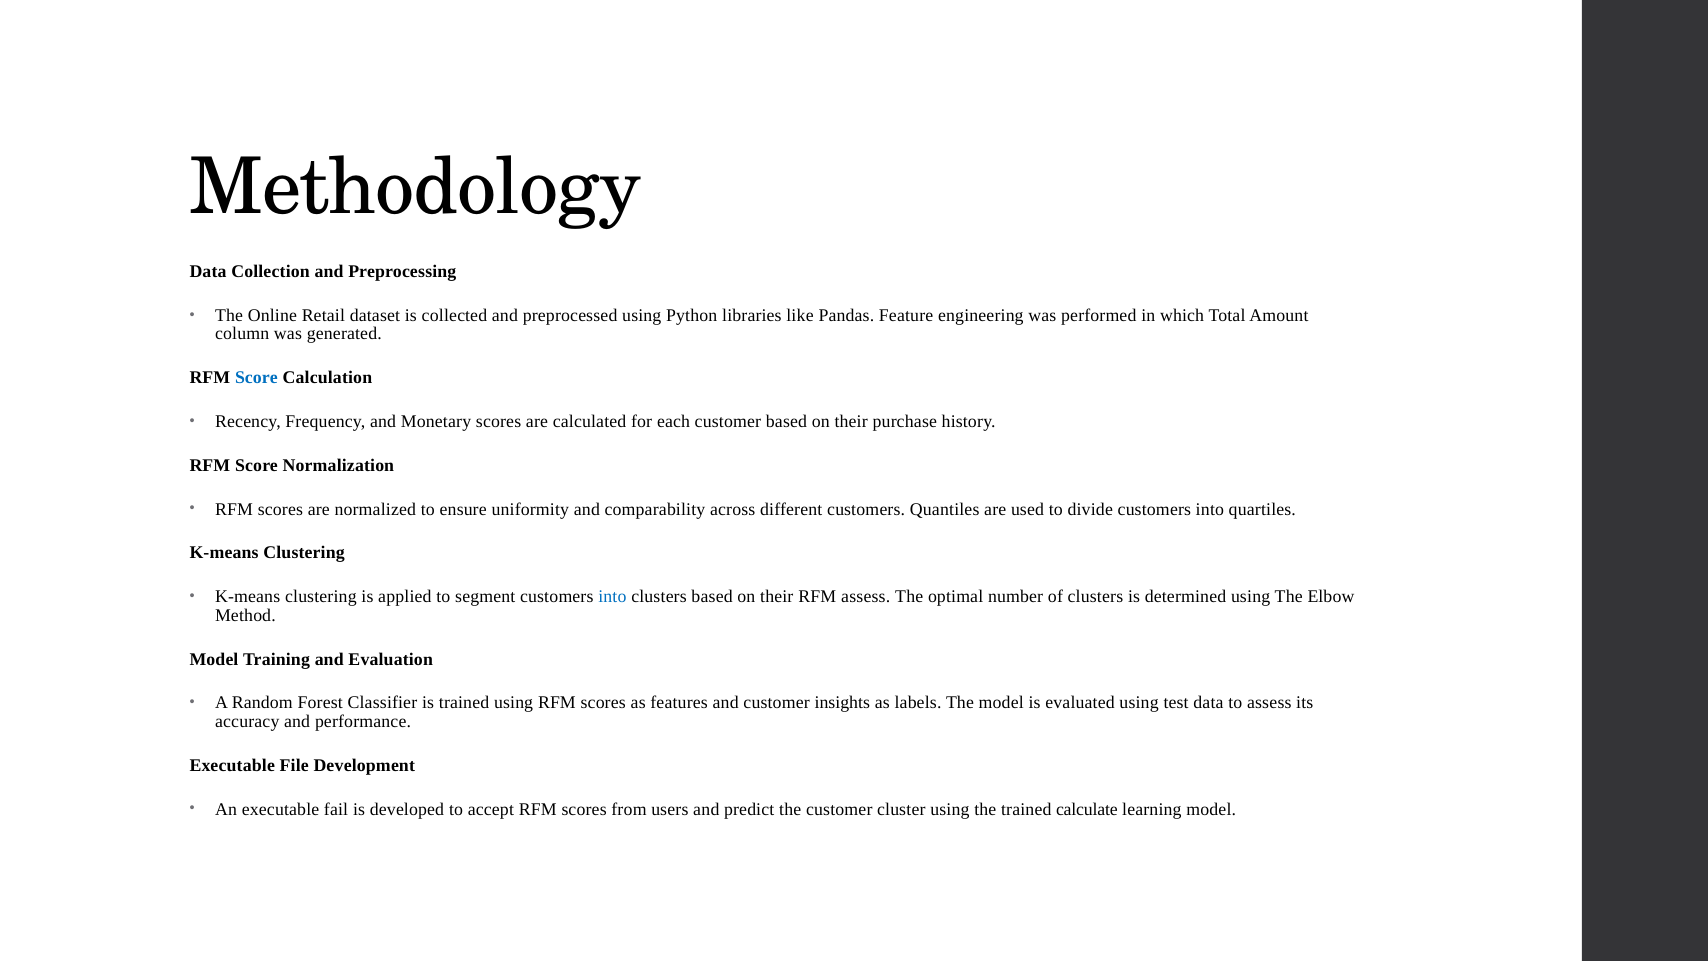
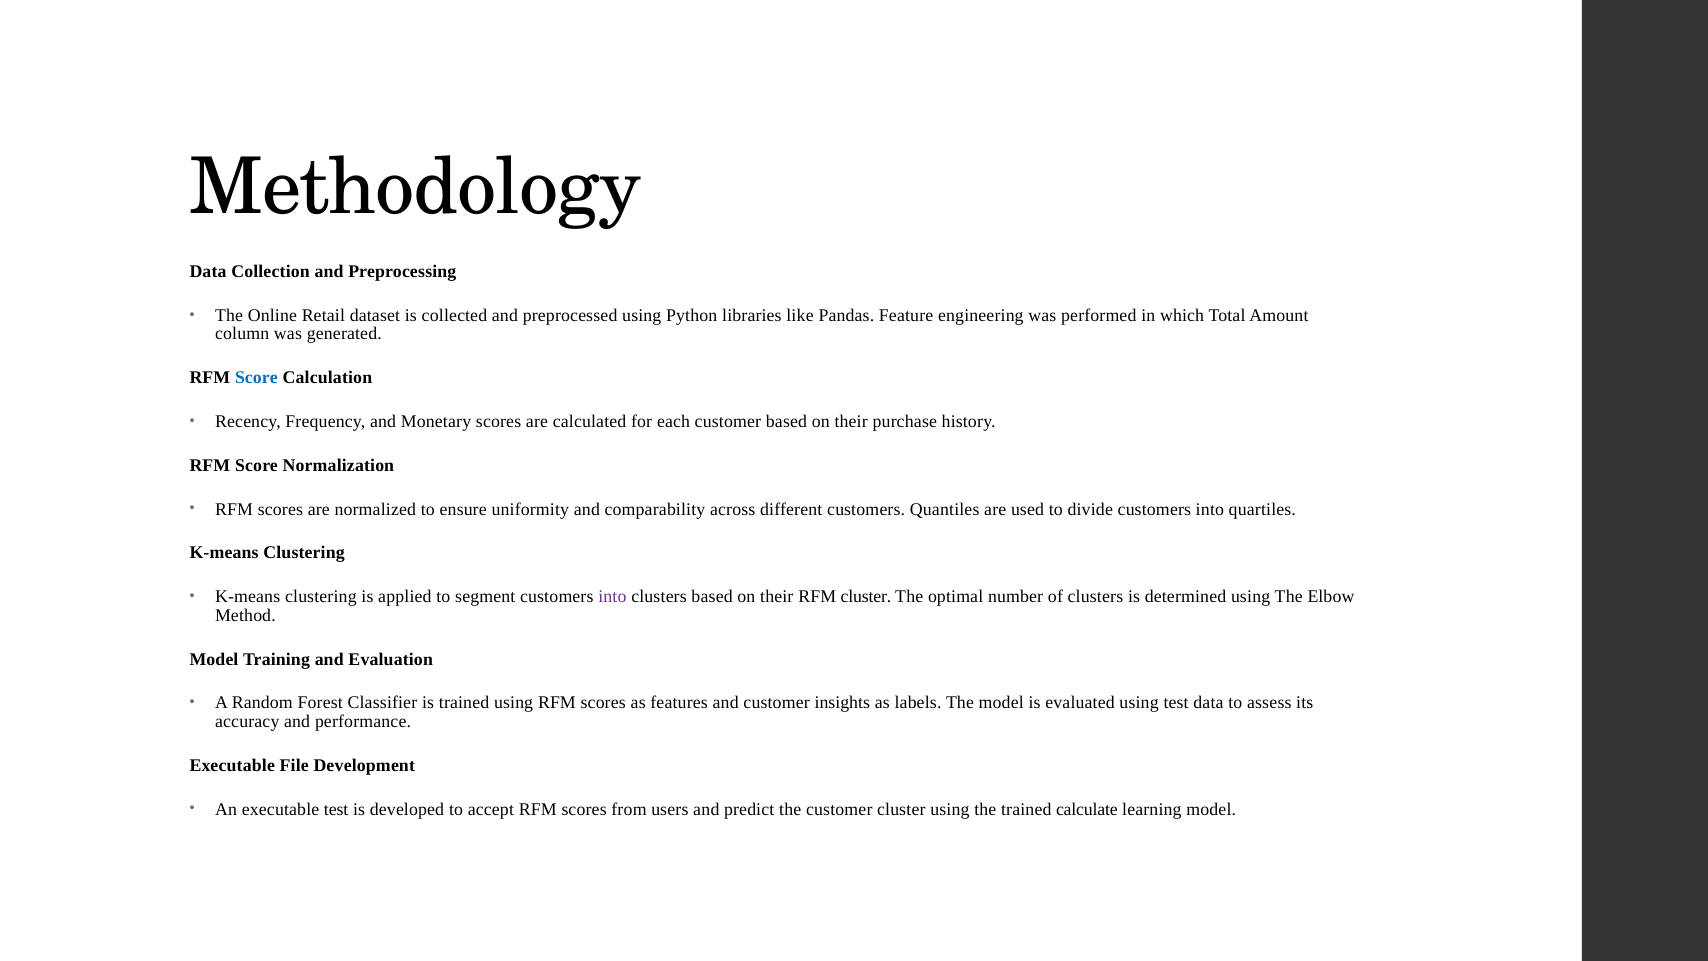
into colour: blue -> purple (612, 597)
RFM assess: assess -> cluster (866, 597)
executable fail: fail -> test (336, 809)
